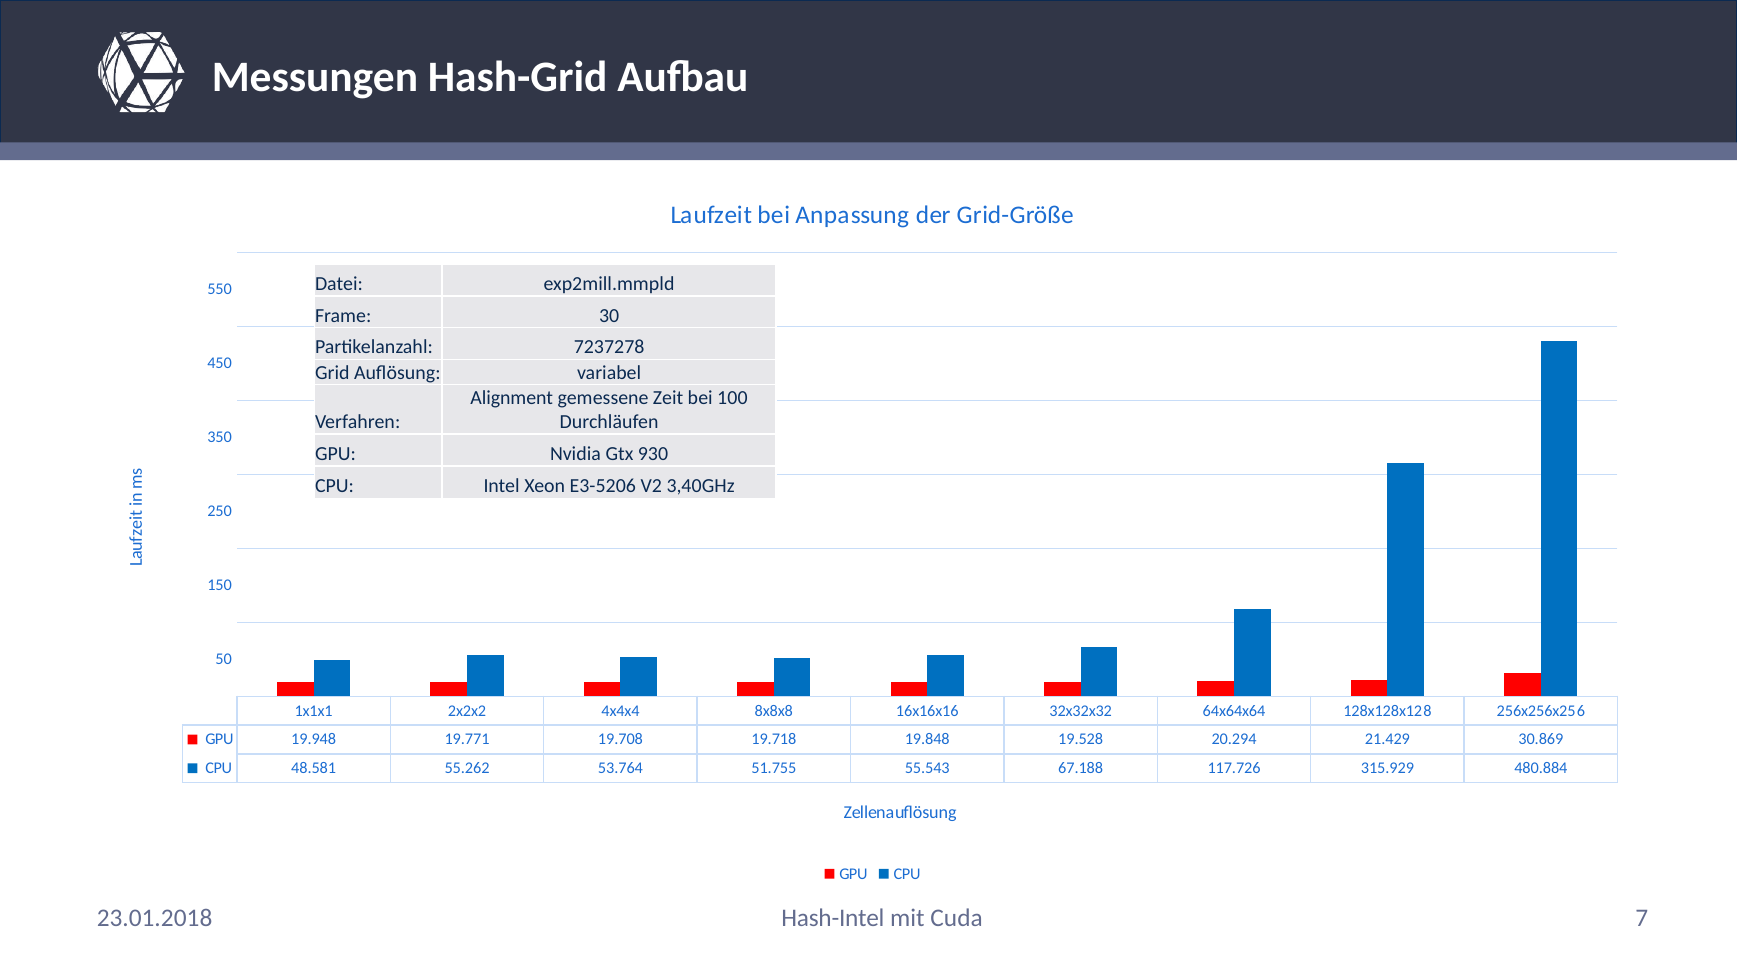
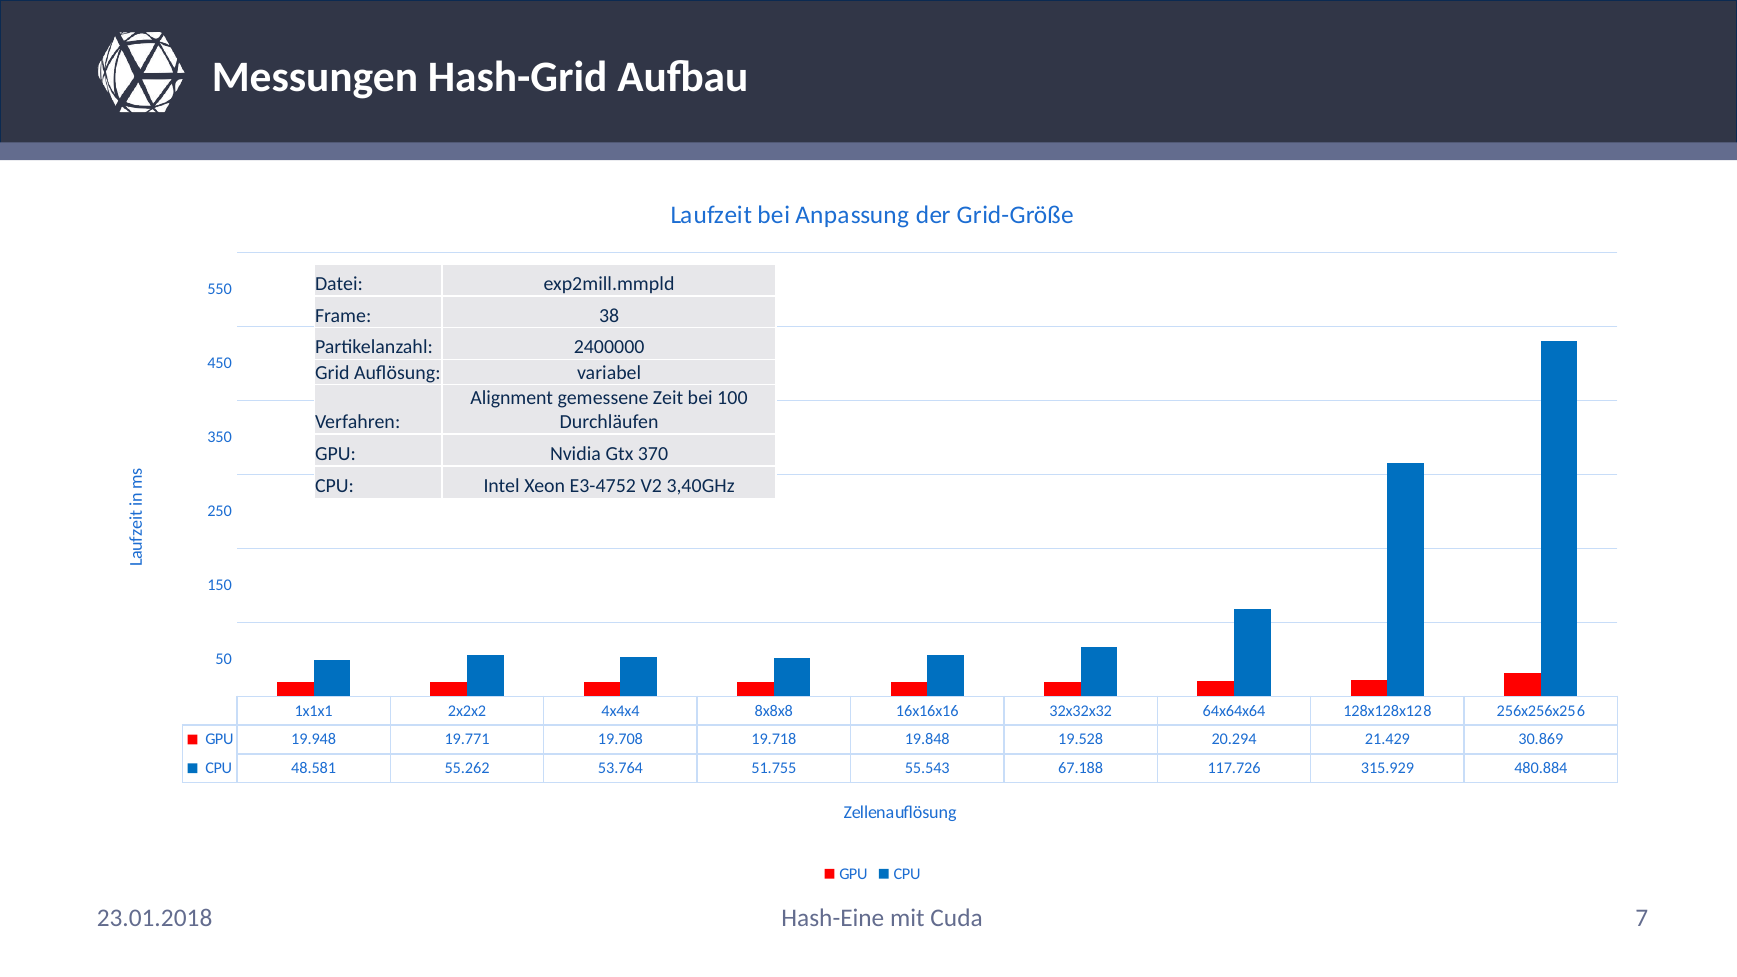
30: 30 -> 38 (609, 316)
7237278: 7237278 -> 2400000 (609, 347)
930: 930 -> 370 (653, 454)
E3-5206: E3-5206 -> E3-4752 (603, 486)
Hash-Intel: Hash-Intel -> Hash-Eine (833, 918)
